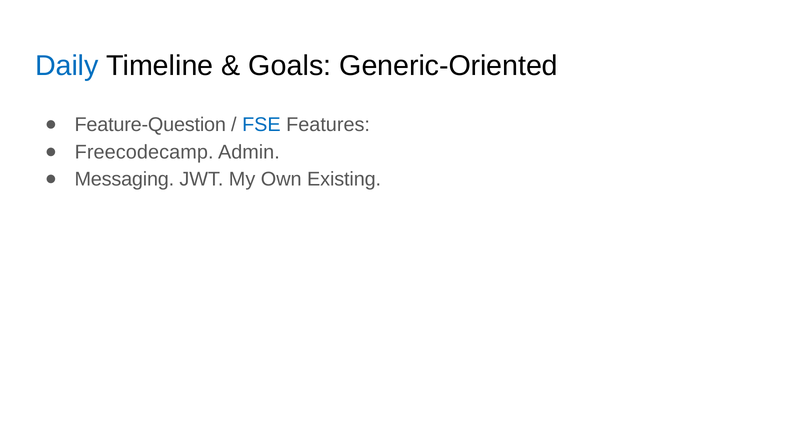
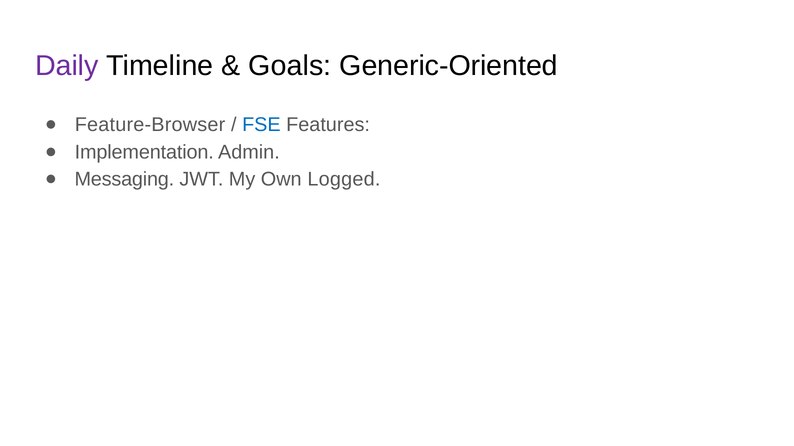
Daily colour: blue -> purple (67, 66)
Feature-Question: Feature-Question -> Feature-Browser (150, 125)
Freecodecamp: Freecodecamp -> Implementation (144, 152)
Existing: Existing -> Logged (344, 180)
